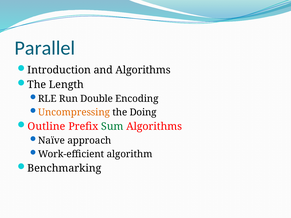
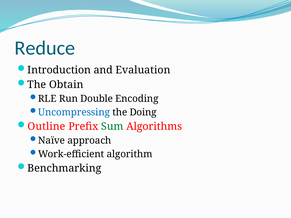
Parallel: Parallel -> Reduce (45, 48)
and Algorithms: Algorithms -> Evaluation (143, 70)
Length: Length -> Obtain (66, 85)
Uncompressing colour: orange -> blue (74, 112)
